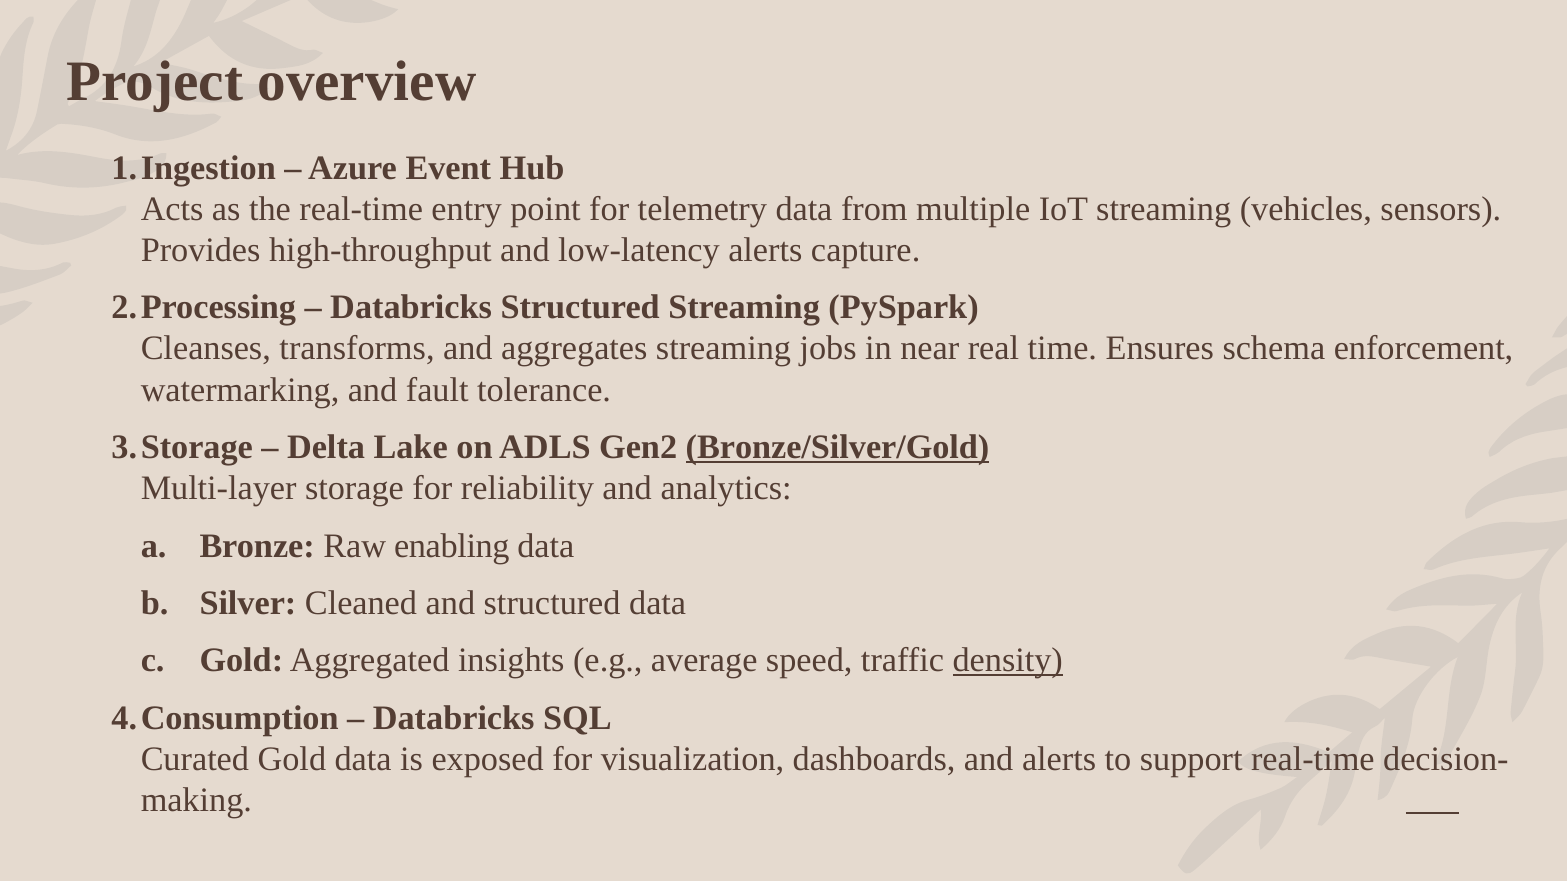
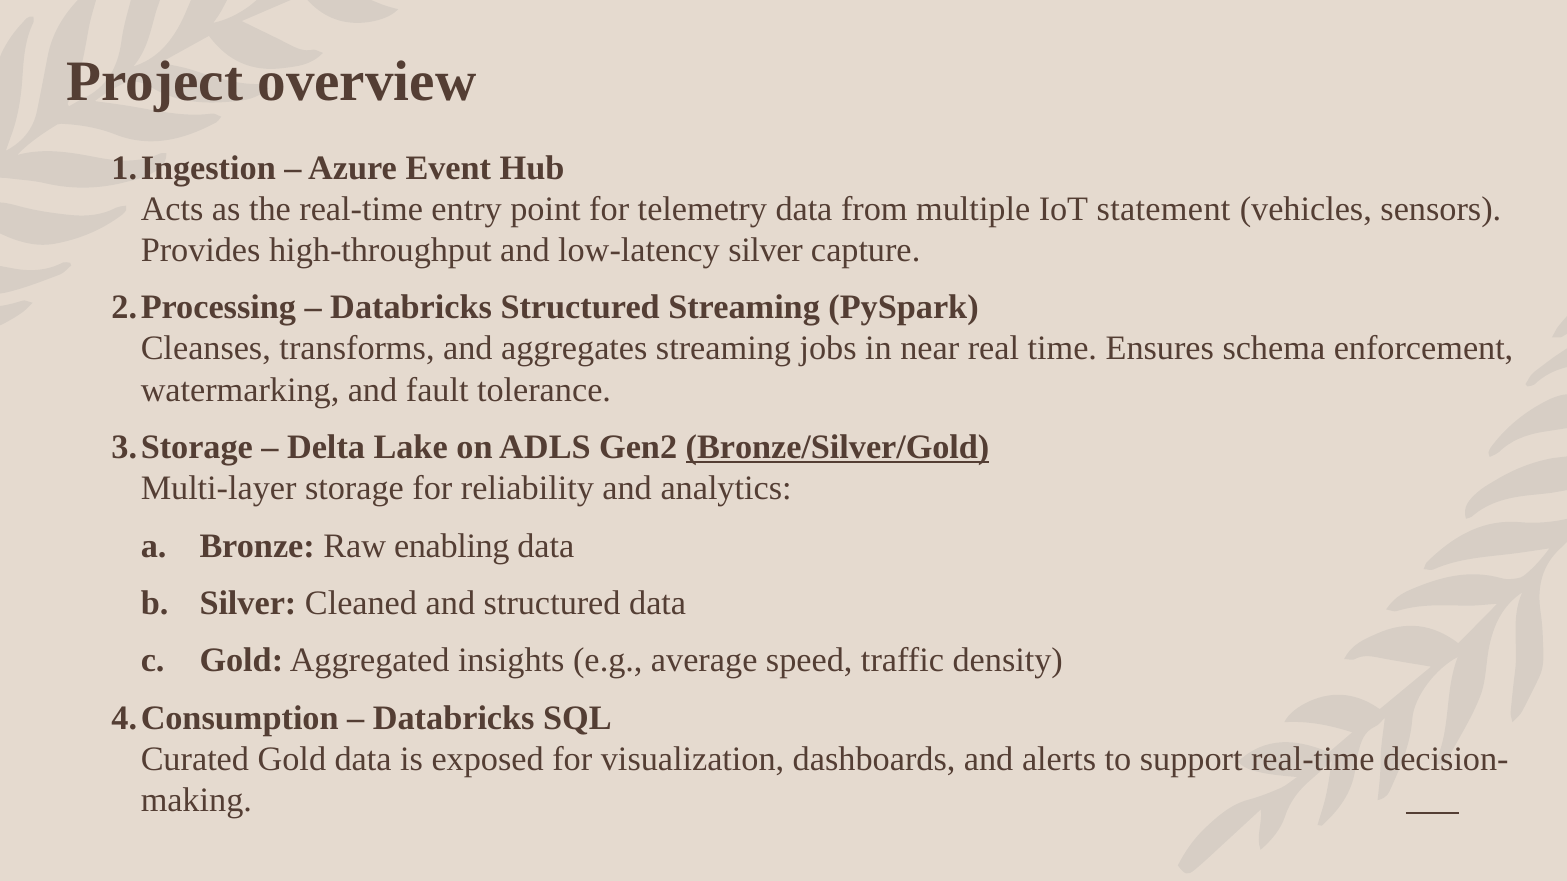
IoT streaming: streaming -> statement (1164, 209)
low-latency alerts: alerts -> silver (766, 250)
density underline: present -> none (1008, 661)
